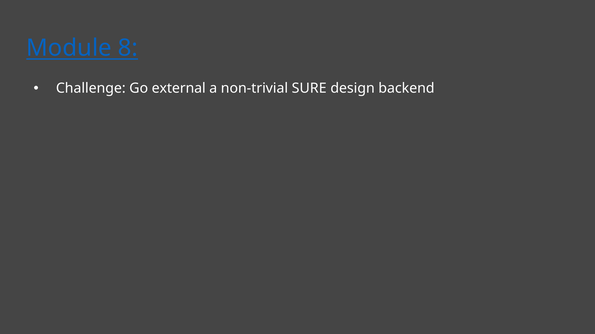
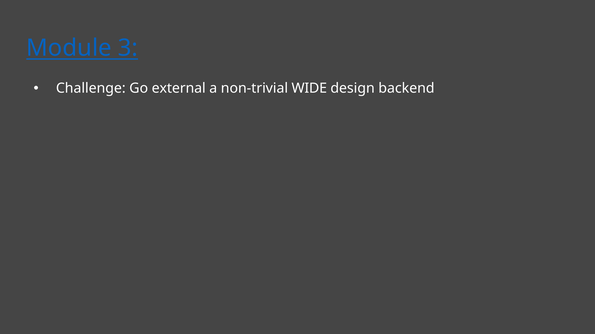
8: 8 -> 3 (128, 48)
SURE: SURE -> WIDE (309, 88)
